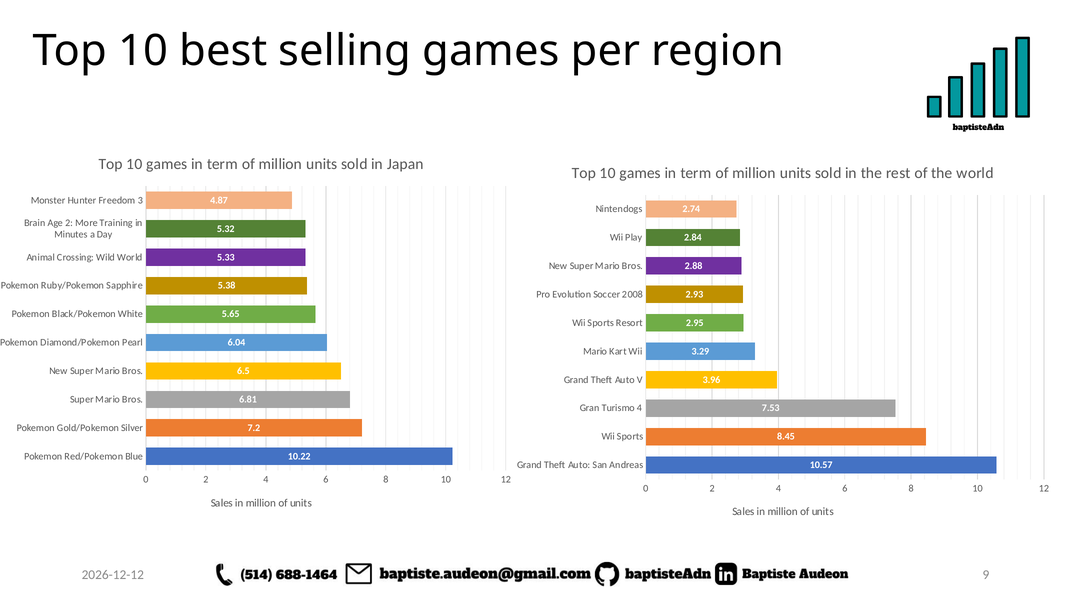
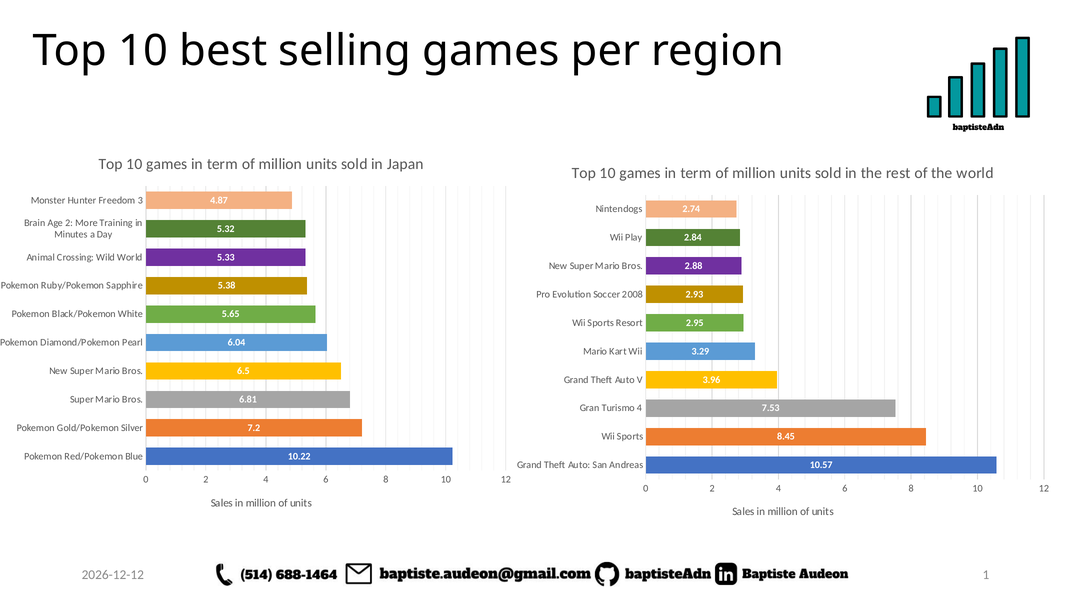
9: 9 -> 1 (986, 575)
